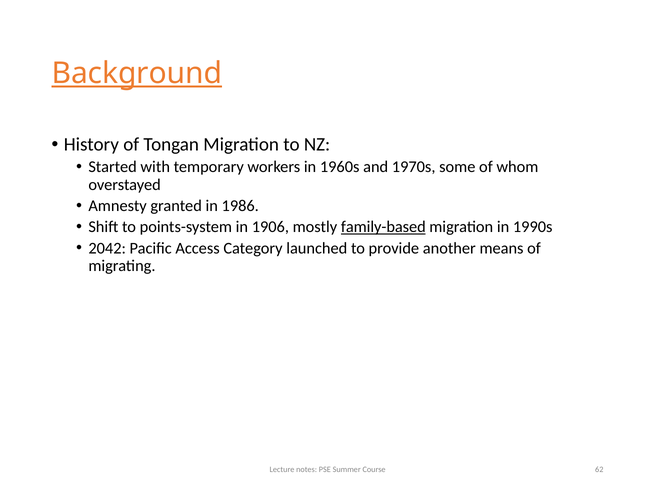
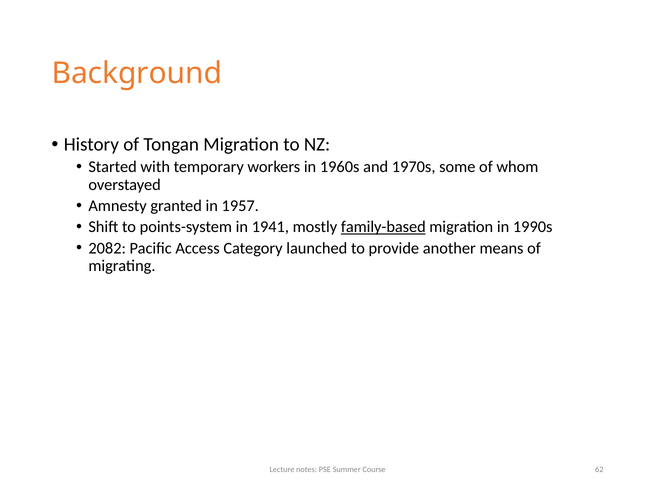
Background underline: present -> none (137, 73)
1986: 1986 -> 1957 (240, 206)
1906: 1906 -> 1941 (270, 227)
2042: 2042 -> 2082 (107, 248)
